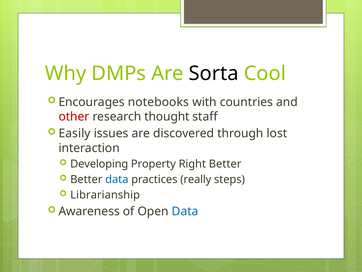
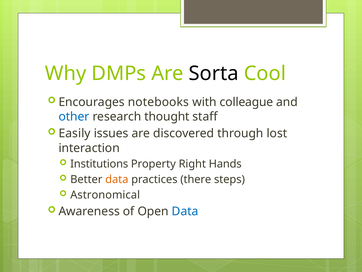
countries: countries -> colleague (246, 102)
other colour: red -> blue (74, 116)
Developing: Developing -> Institutions (99, 164)
Right Better: Better -> Hands (225, 164)
data colour: blue -> orange (117, 179)
really: really -> there (196, 179)
Librarianship: Librarianship -> Astronomical (105, 195)
